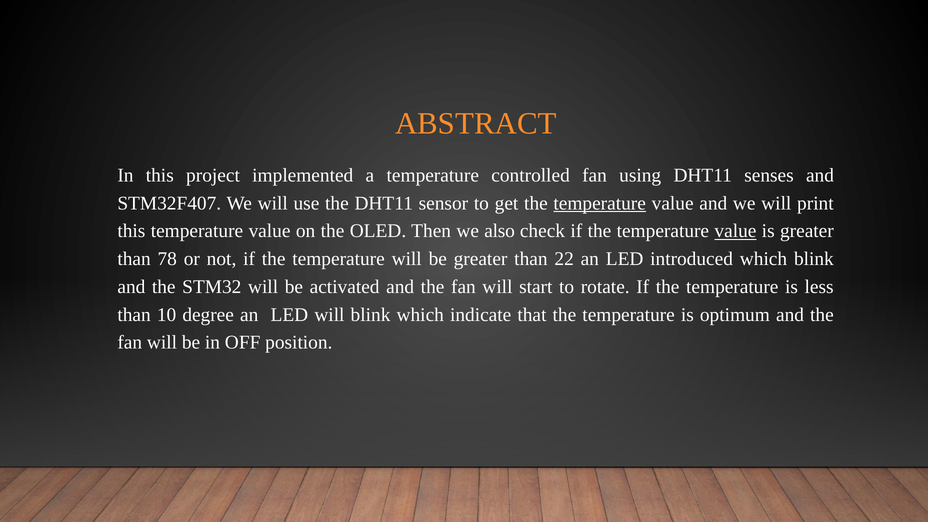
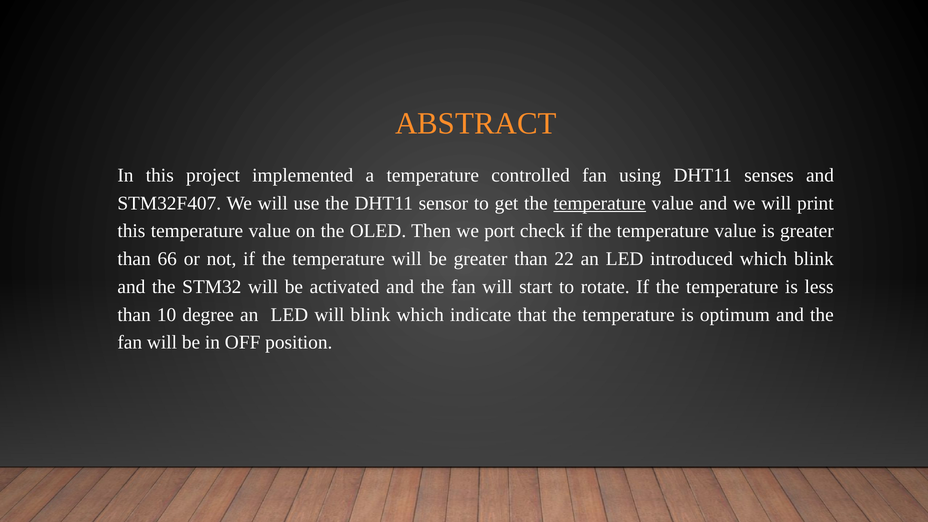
also: also -> port (500, 231)
value underline: present -> none (735, 231)
78: 78 -> 66 (167, 259)
